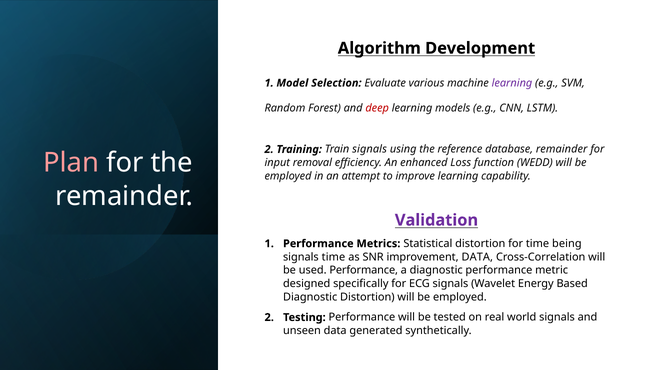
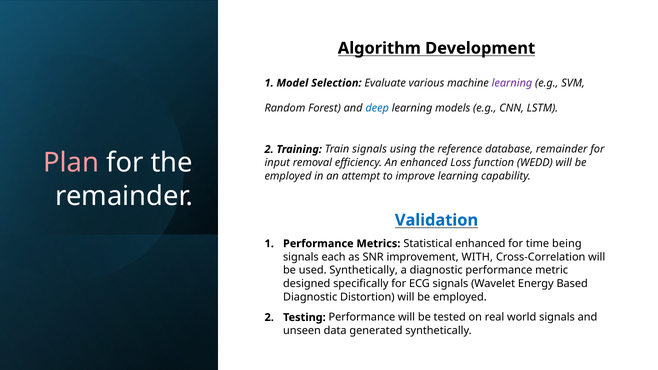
deep colour: red -> blue (377, 108)
Validation colour: purple -> blue (436, 220)
Statistical distortion: distortion -> enhanced (480, 244)
signals time: time -> each (334, 257)
improvement DATA: DATA -> WITH (477, 257)
used Performance: Performance -> Synthetically (364, 270)
